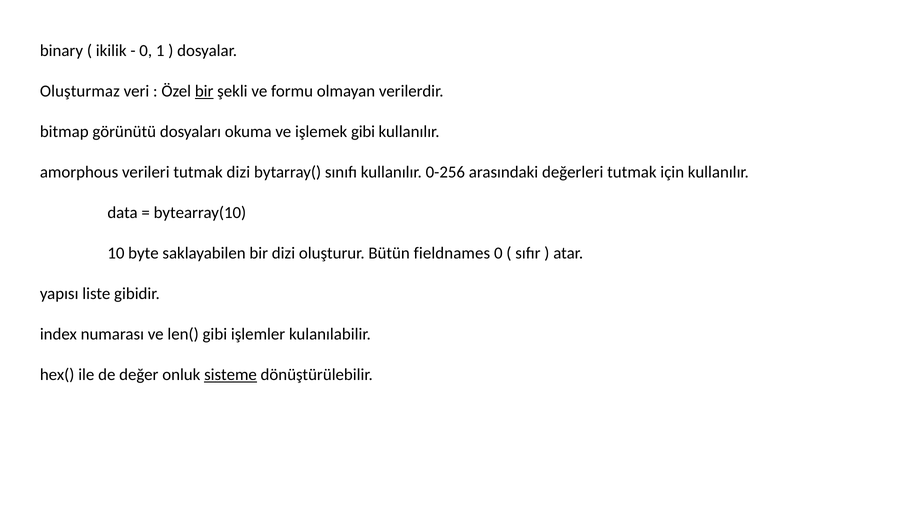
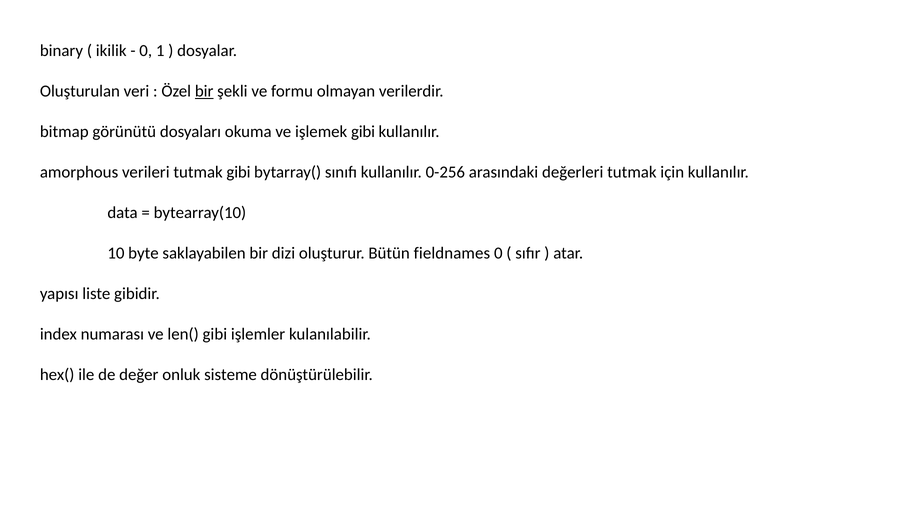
Oluşturmaz: Oluşturmaz -> Oluşturulan (80, 91)
tutmak dizi: dizi -> gibi (239, 172)
sisteme underline: present -> none (230, 375)
